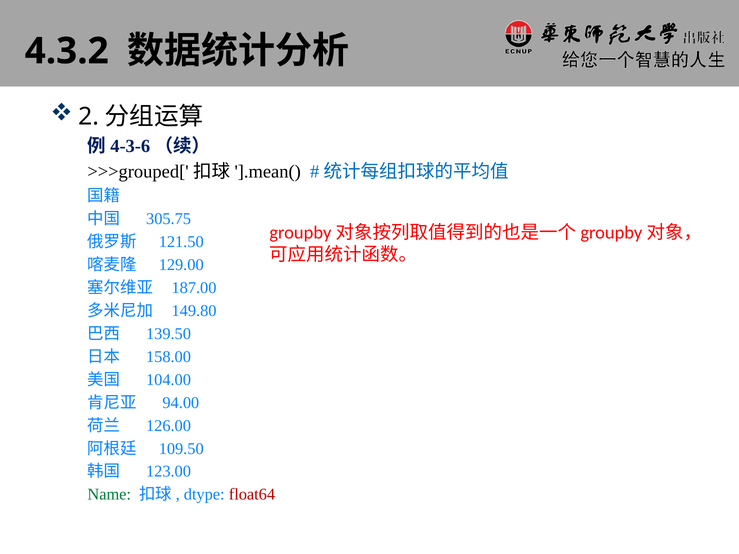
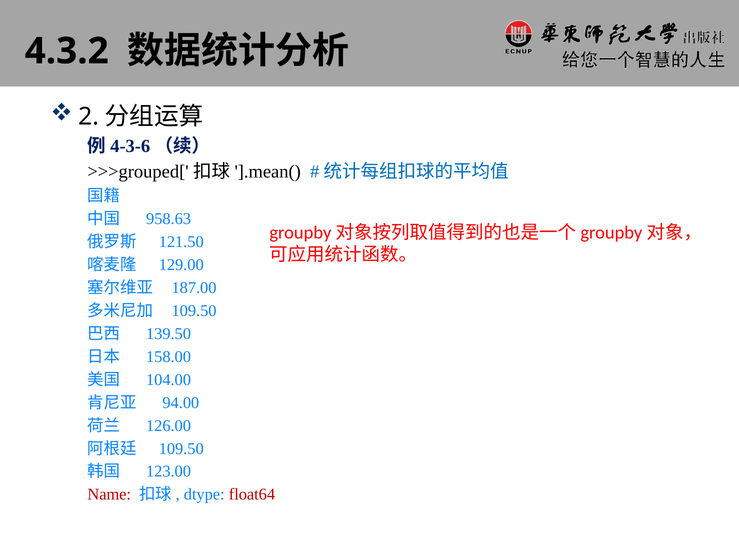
305.75: 305.75 -> 958.63 (169, 219)
149.80: 149.80 -> 109.50 (194, 311)
Name colour: green -> red (109, 495)
